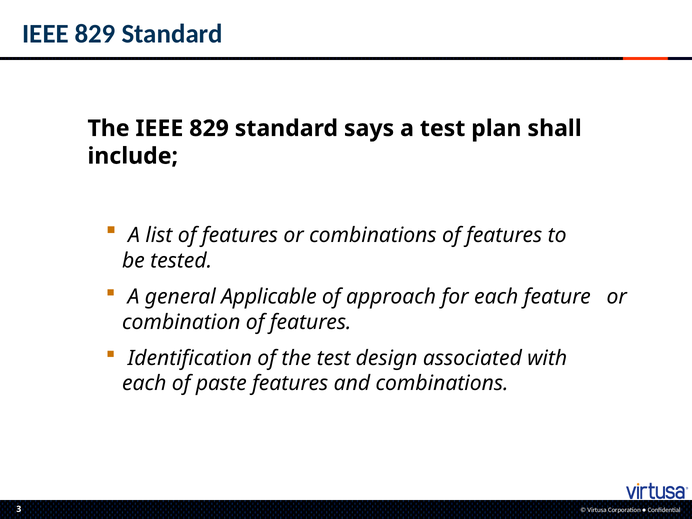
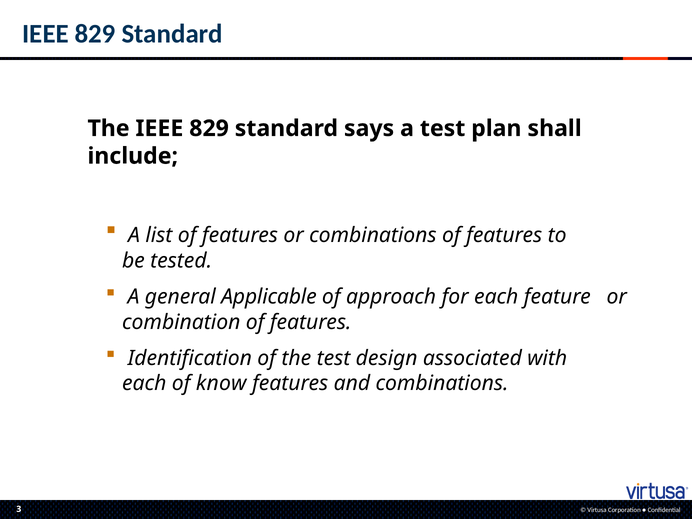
paste: paste -> know (221, 383)
